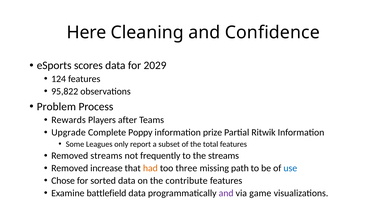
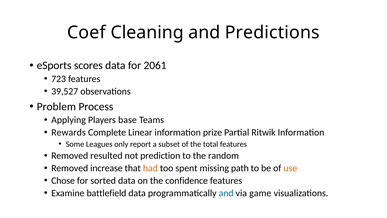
Here: Here -> Coef (86, 33)
Confidence: Confidence -> Predictions (272, 33)
2029: 2029 -> 2061 (155, 65)
124: 124 -> 723 (59, 79)
95,822: 95,822 -> 39,527 (65, 91)
Rewards: Rewards -> Applying (69, 120)
after: after -> base (127, 120)
Upgrade: Upgrade -> Rewards (69, 132)
Poppy: Poppy -> Linear (140, 132)
Removed streams: streams -> resulted (106, 156)
frequently: frequently -> prediction (160, 156)
the streams: streams -> random (224, 156)
three: three -> spent (186, 168)
use colour: blue -> orange (290, 168)
contribute: contribute -> confidence (187, 180)
and colour: purple -> blue (226, 193)
